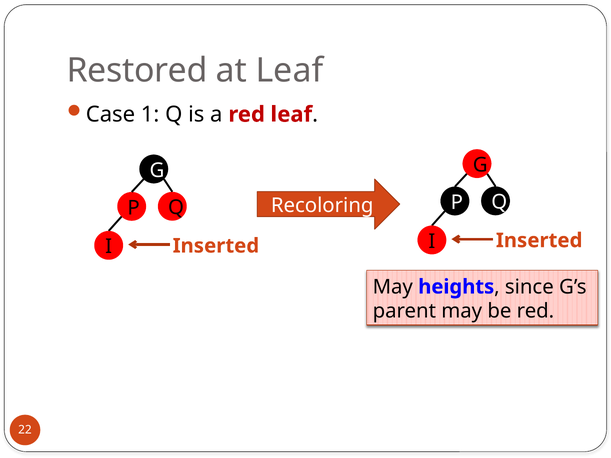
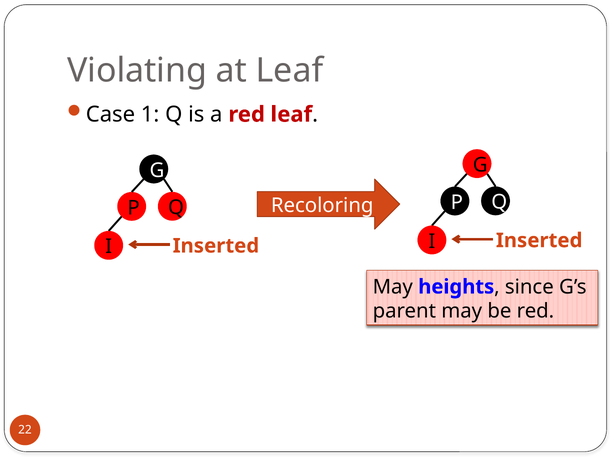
Restored: Restored -> Violating (137, 71)
